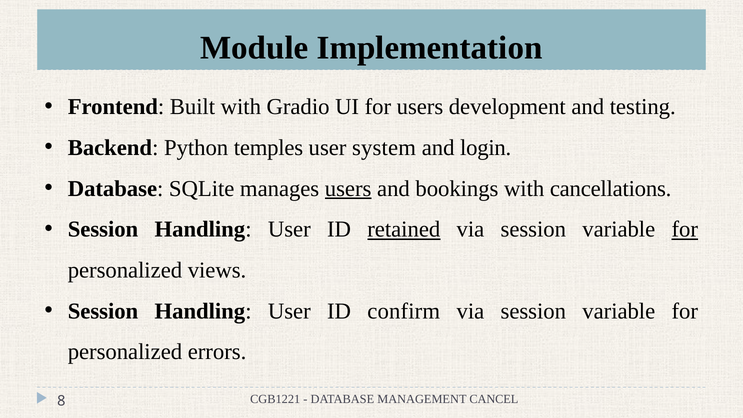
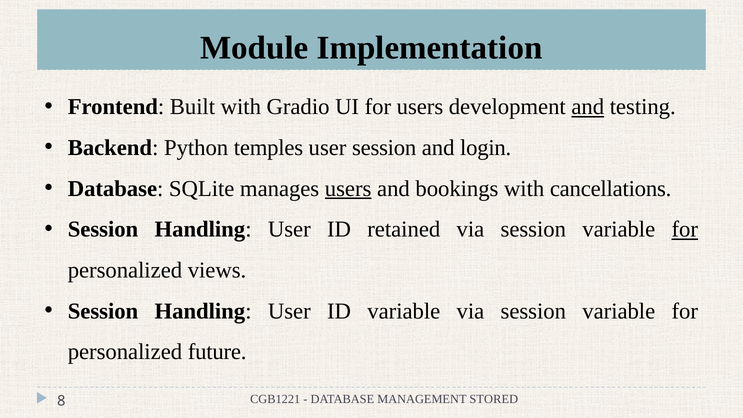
and underline: none -> present (588, 107)
user system: system -> session (384, 148)
retained underline: present -> none (404, 229)
ID confirm: confirm -> variable (404, 311)
errors: errors -> future (217, 352)
CANCEL: CANCEL -> STORED (494, 399)
